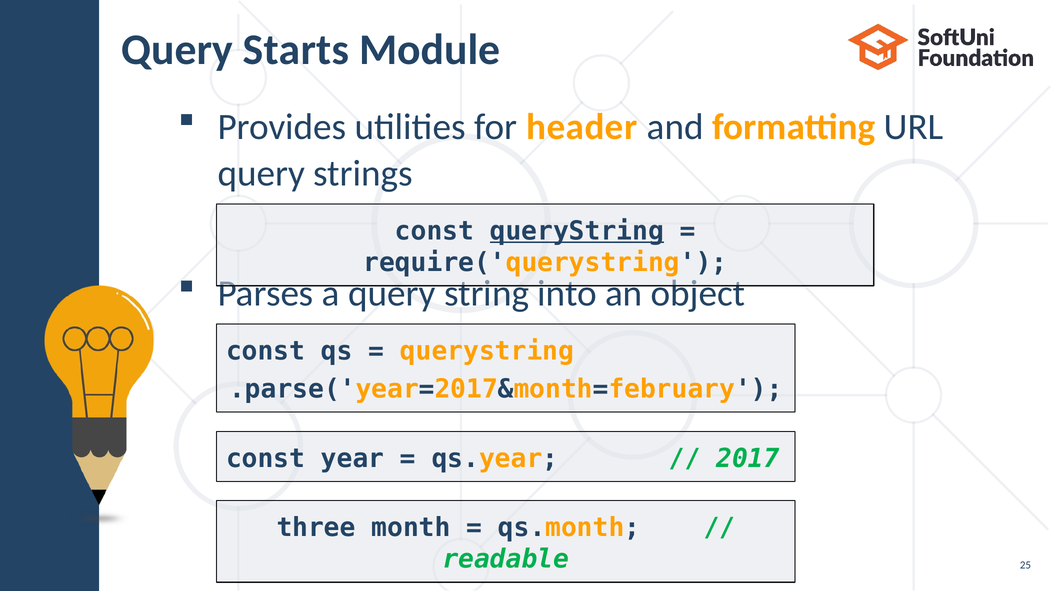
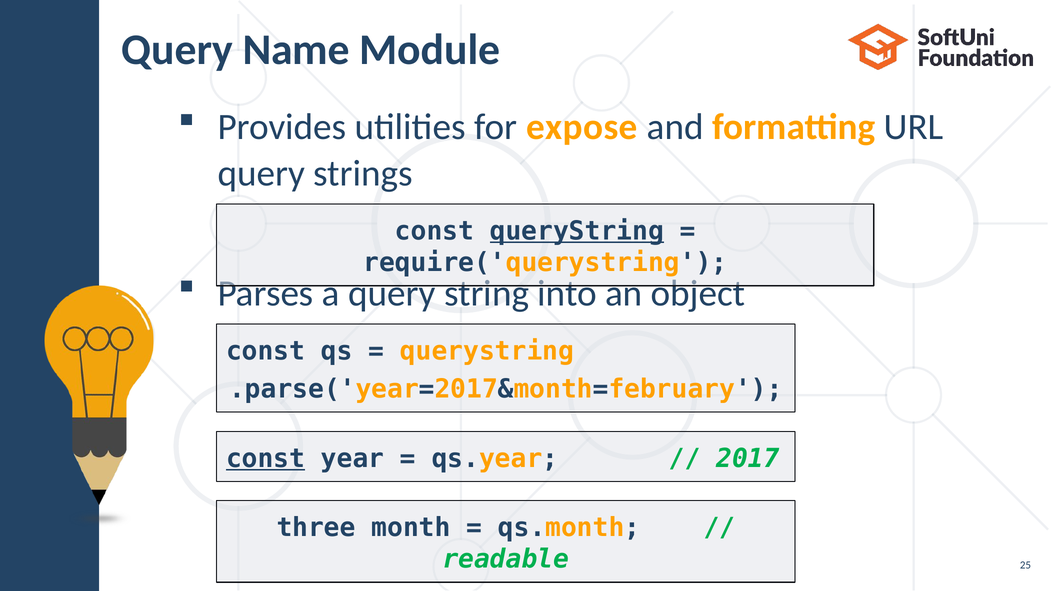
Starts: Starts -> Name (296, 50)
header: header -> expose (582, 127)
const underline: none -> present (266, 459)
